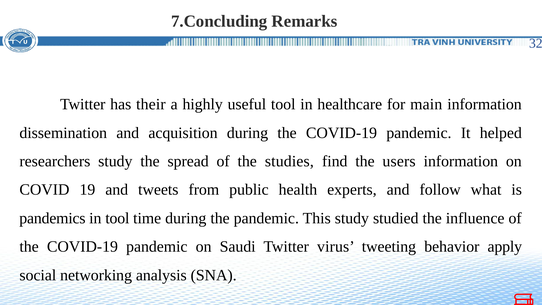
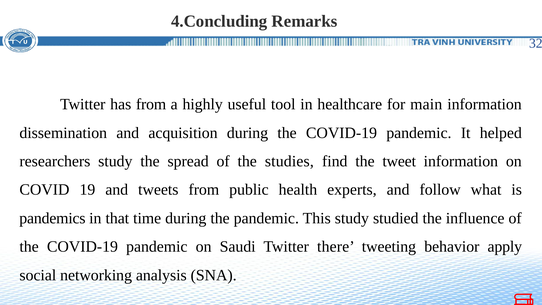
7.Concluding: 7.Concluding -> 4.Concluding (219, 21)
has their: their -> from (151, 104)
users: users -> tweet (399, 161)
in tool: tool -> that (117, 218)
virus: virus -> there (336, 247)
